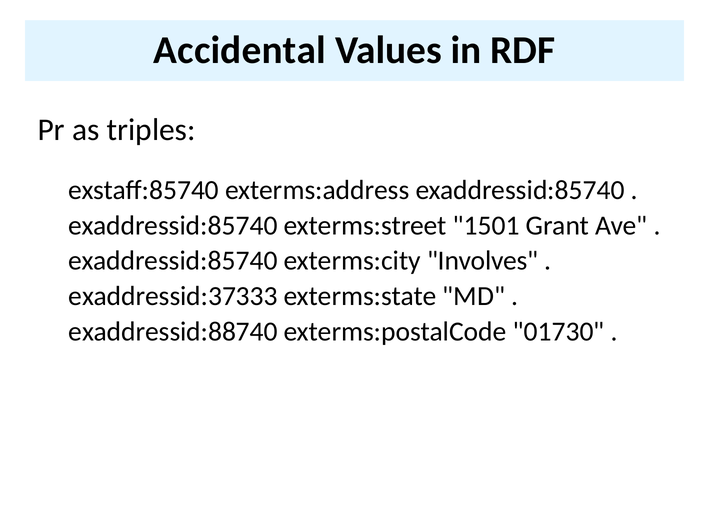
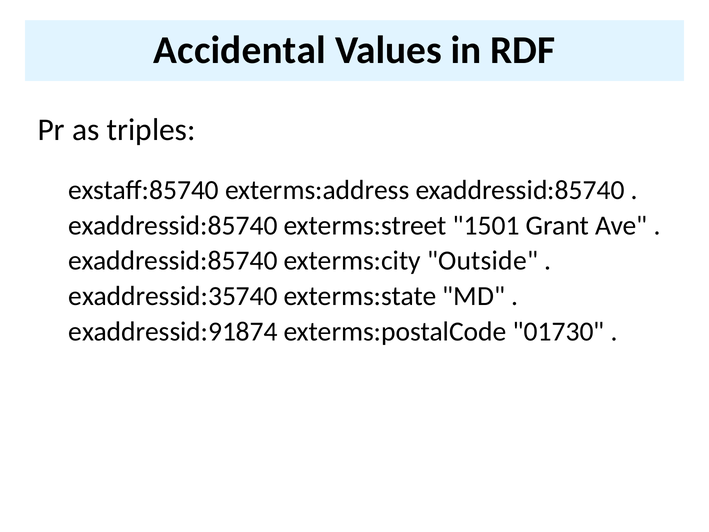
Involves: Involves -> Outside (483, 261)
exaddressid:37333: exaddressid:37333 -> exaddressid:35740 (173, 296)
exaddressid:88740: exaddressid:88740 -> exaddressid:91874 (173, 331)
